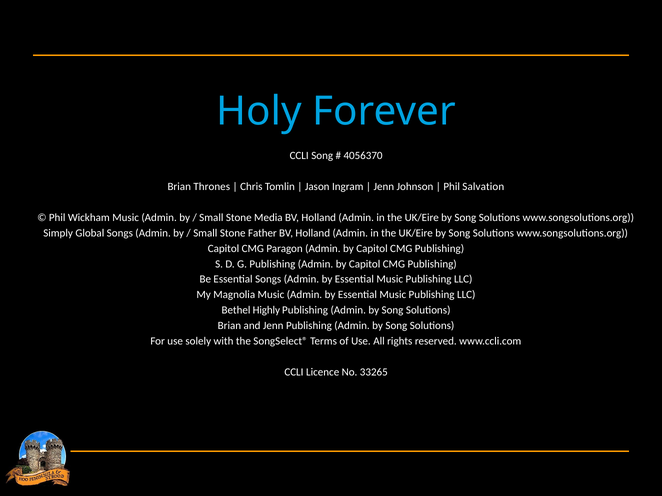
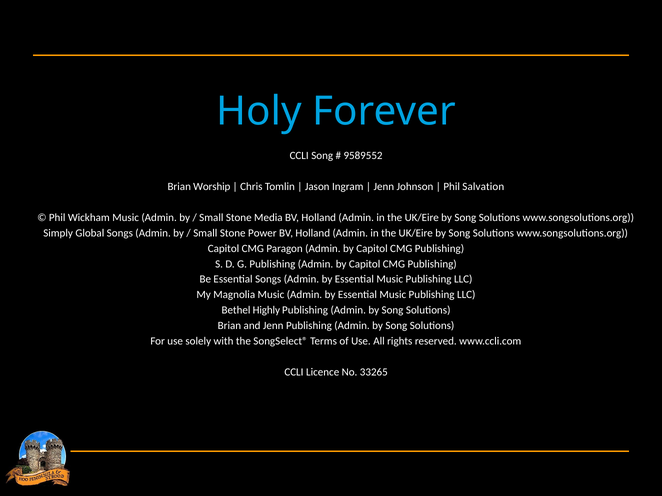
4056370: 4056370 -> 9589552 (363, 156)
Thrones: Thrones -> Worship (212, 187)
Father: Father -> Power (262, 233)
